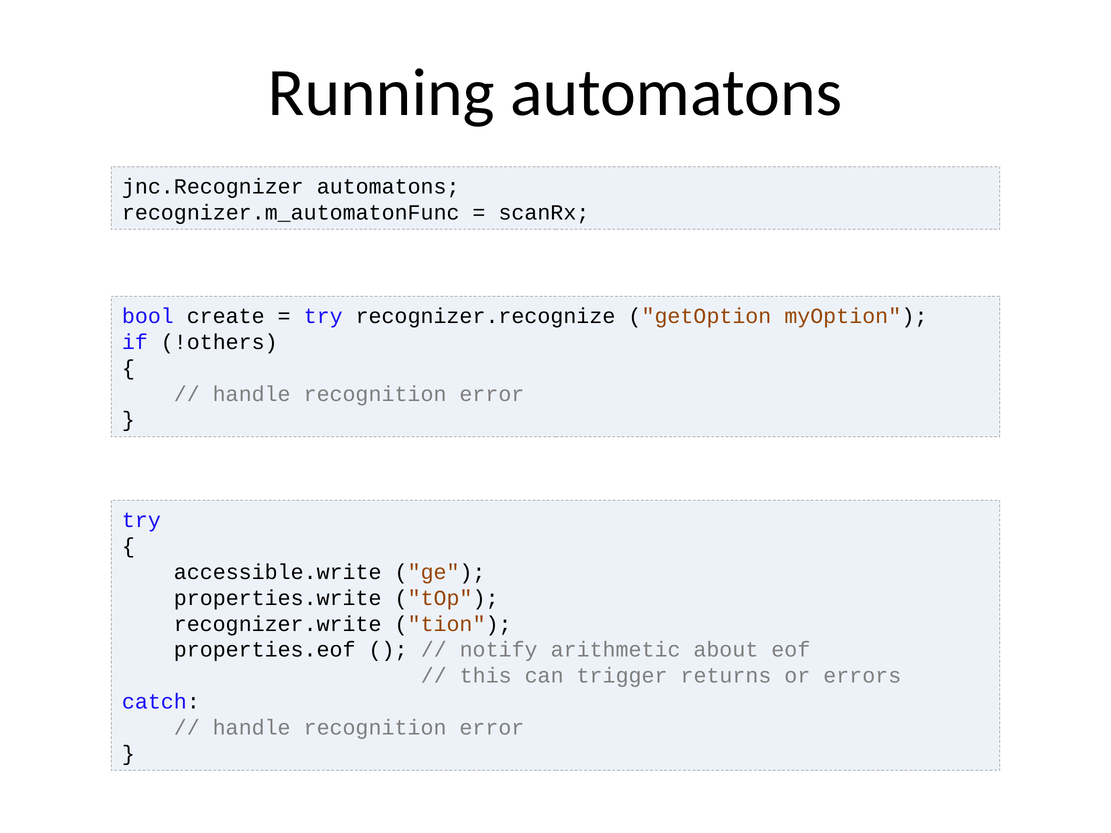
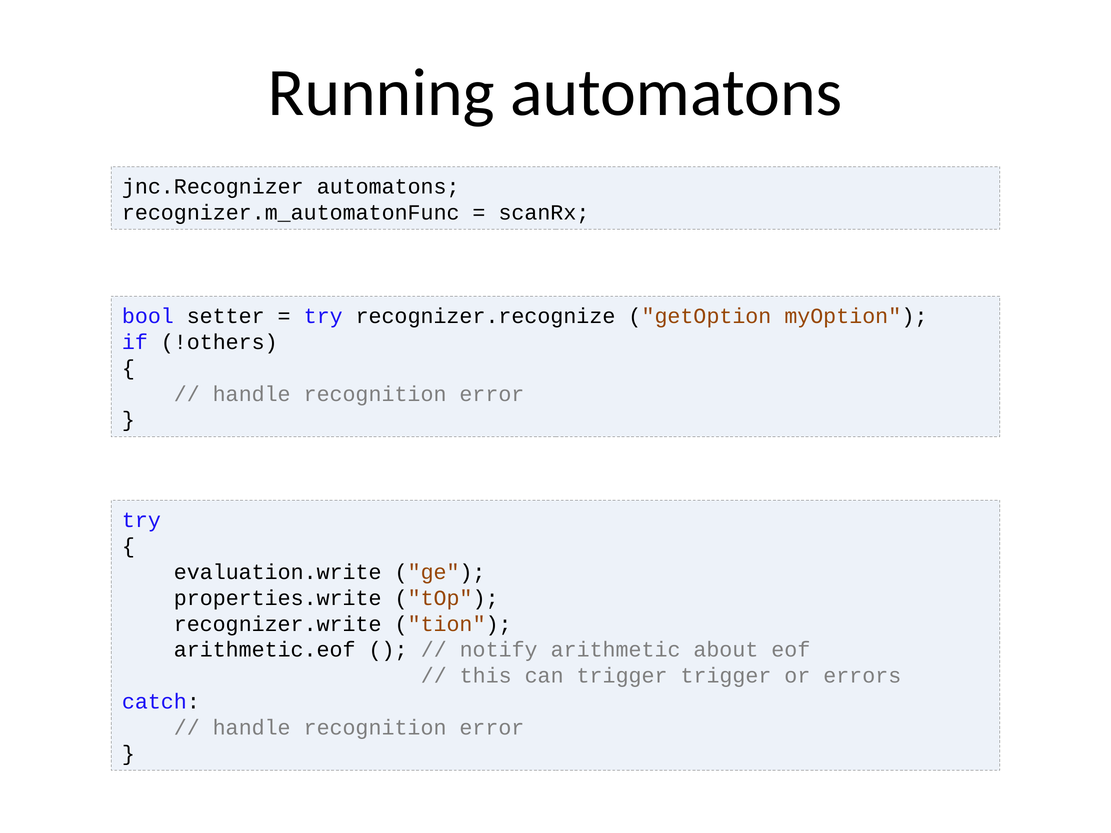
create: create -> setter (226, 316)
accessible.write: accessible.write -> evaluation.write (278, 572)
properties.eof: properties.eof -> arithmetic.eof (265, 650)
trigger returns: returns -> trigger (726, 676)
